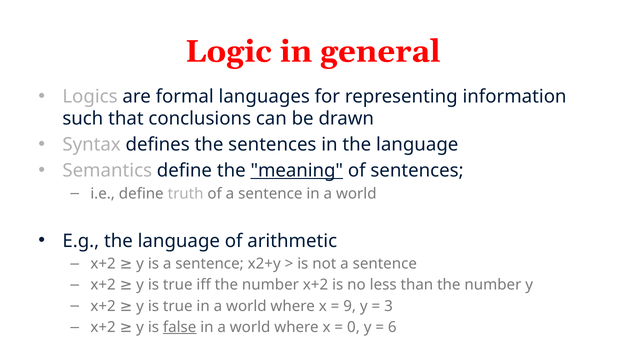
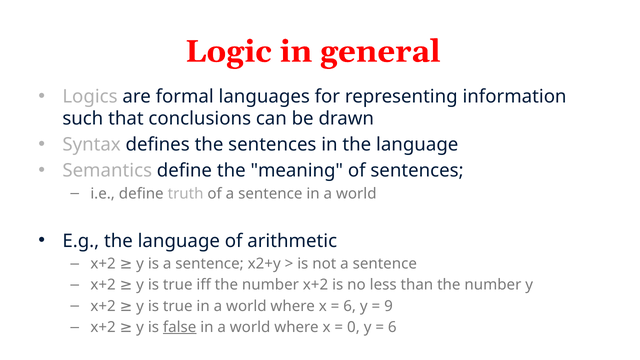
meaning underline: present -> none (297, 171)
9: 9 -> 6 (350, 306)
3: 3 -> 9 (389, 306)
